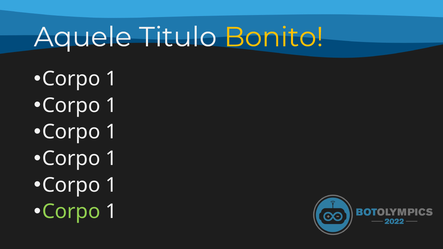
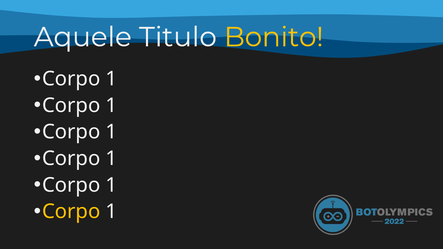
Corpo colour: light green -> yellow (71, 212)
